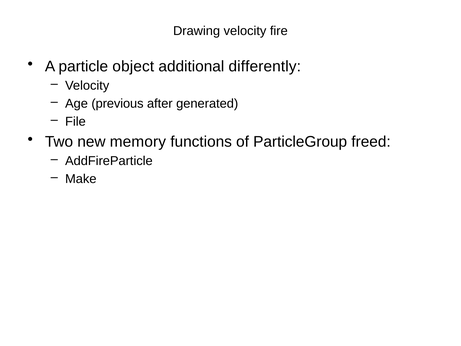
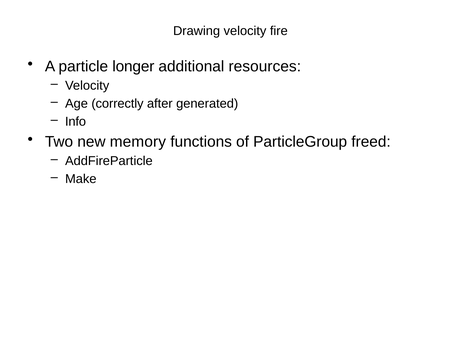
object: object -> longer (133, 66)
differently: differently -> resources (265, 66)
previous: previous -> correctly (117, 104)
File: File -> Info (75, 122)
